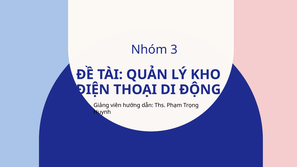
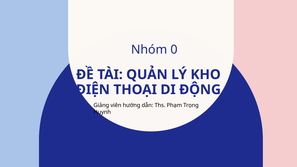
3: 3 -> 0 (174, 50)
